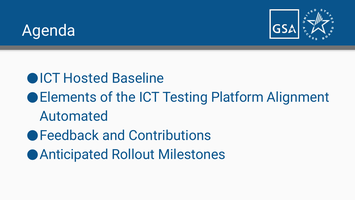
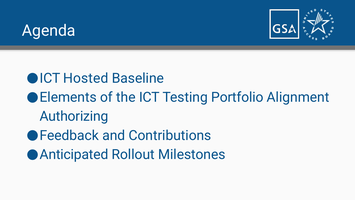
Platform: Platform -> Portfolio (237, 97)
Automated: Automated -> Authorizing (74, 116)
